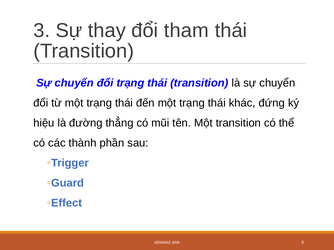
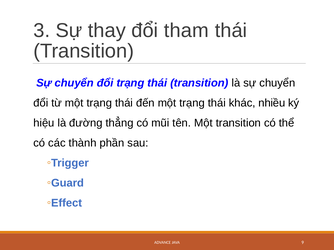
đứng: đứng -> nhiều (272, 103)
